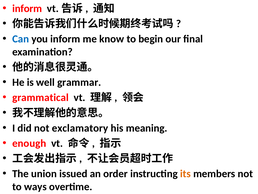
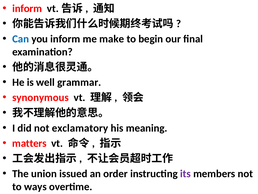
know: know -> make (112, 39)
grammatical: grammatical -> synonymous (41, 97)
enough: enough -> matters (29, 143)
its colour: orange -> purple (185, 173)
